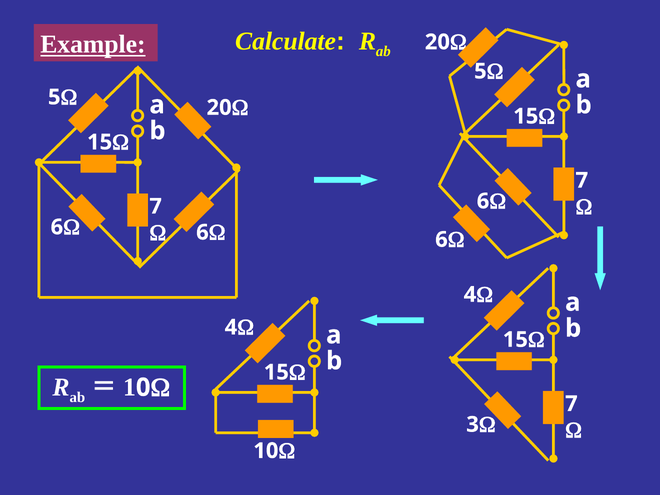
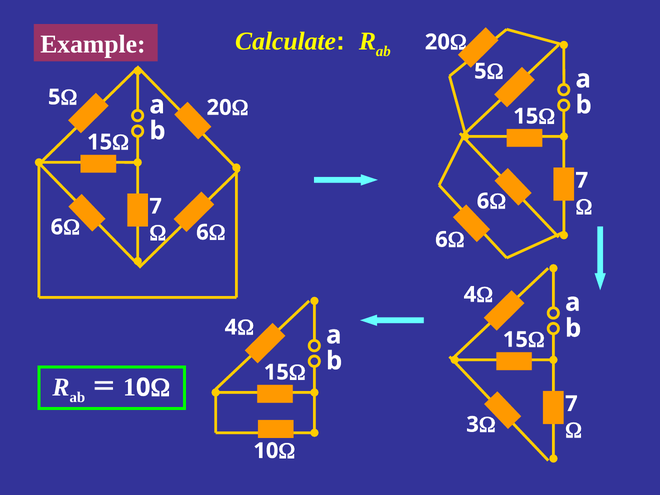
Example underline: present -> none (93, 44)
